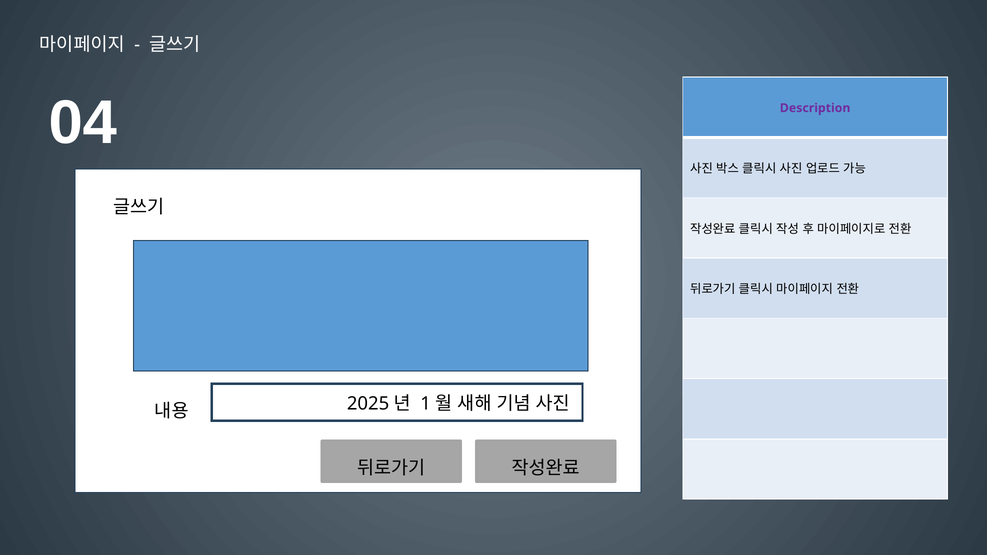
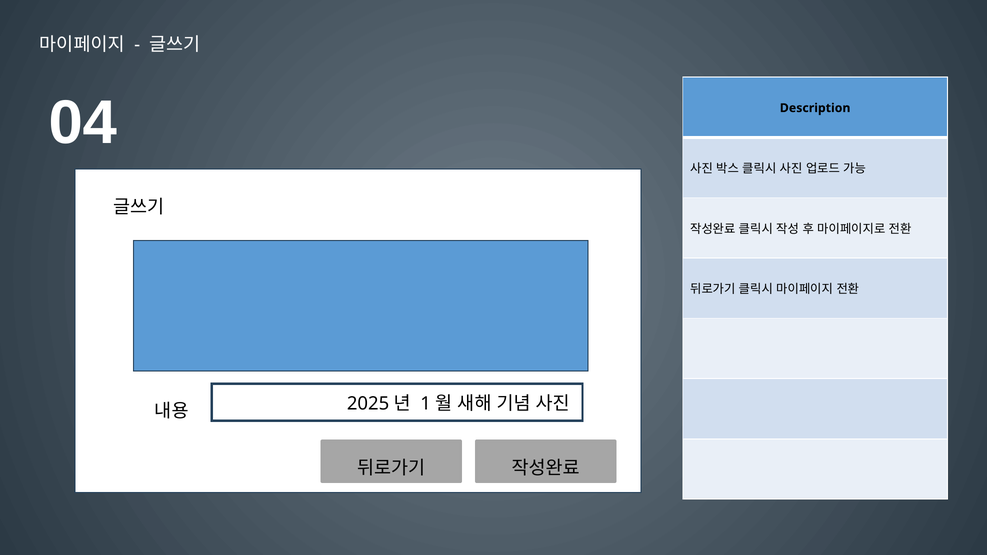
Description colour: purple -> black (815, 108)
